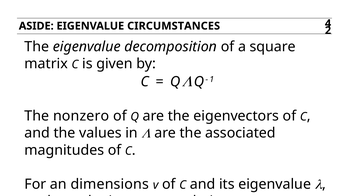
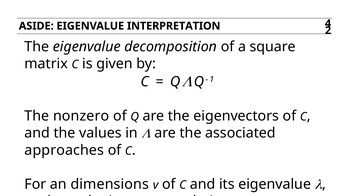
CIRCUMSTANCES: CIRCUMSTANCES -> INTERPRETATION (174, 26)
magnitudes: magnitudes -> approaches (64, 150)
